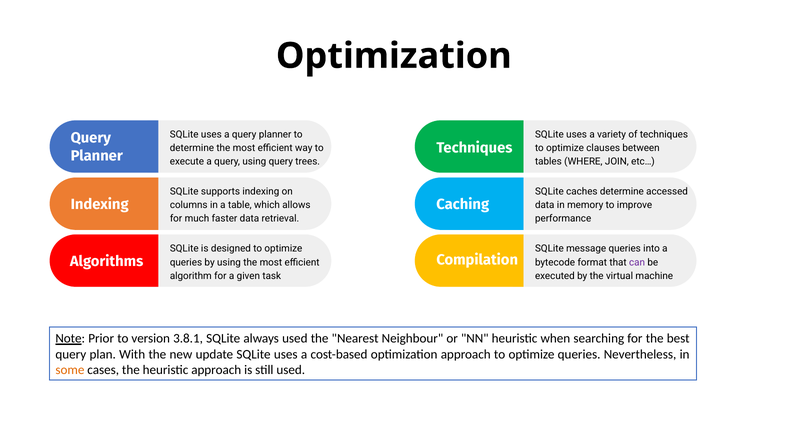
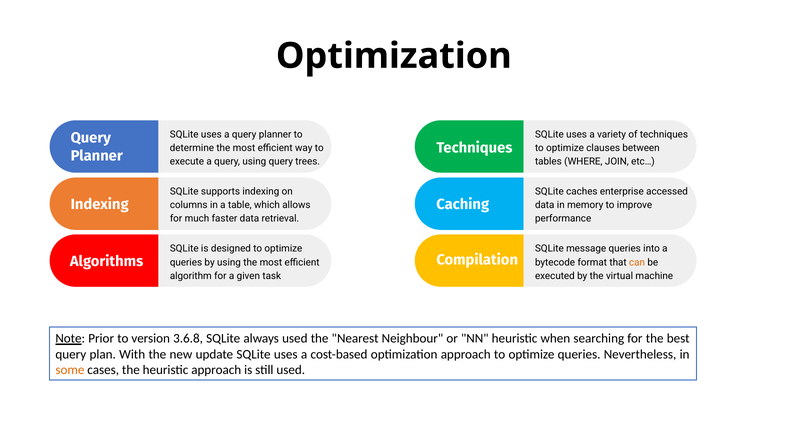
caches determine: determine -> enterprise (622, 192)
can colour: purple -> orange (637, 262)
3.8.1: 3.8.1 -> 3.6.8 (188, 339)
